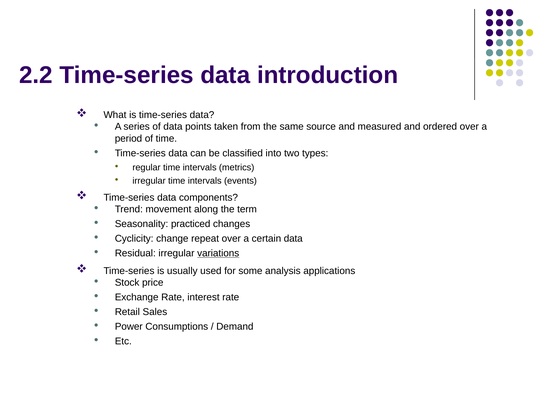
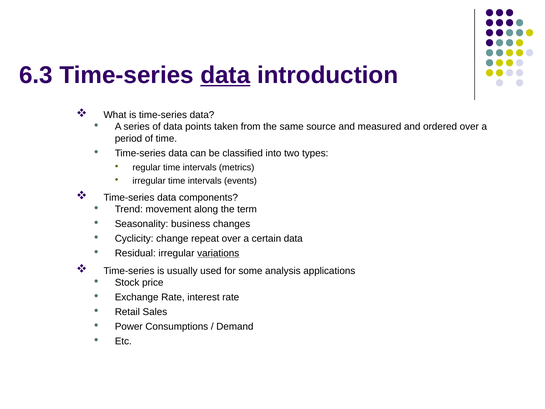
2.2: 2.2 -> 6.3 (36, 75)
data underline: none -> present (225, 75)
practiced: practiced -> business (191, 224)
